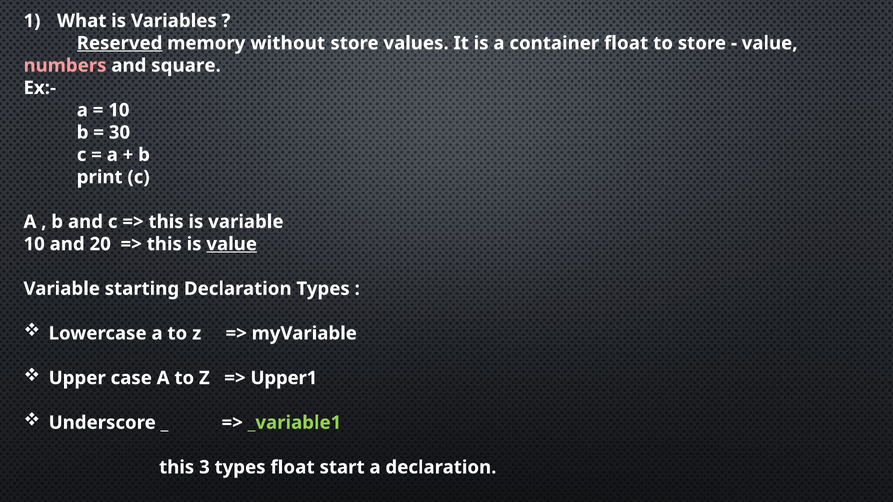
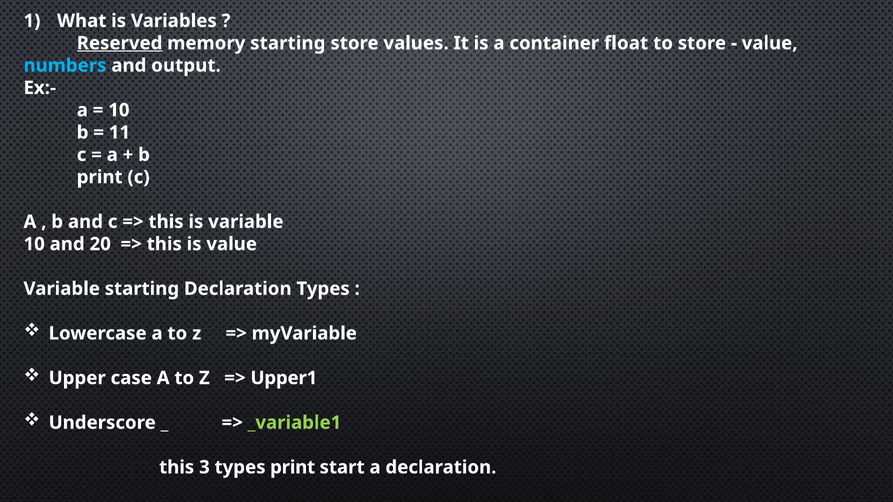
memory without: without -> starting (288, 43)
numbers colour: pink -> light blue (65, 66)
square: square -> output (186, 66)
30: 30 -> 11 (119, 133)
value underline: present -> none (232, 244)
types float: float -> print (293, 468)
